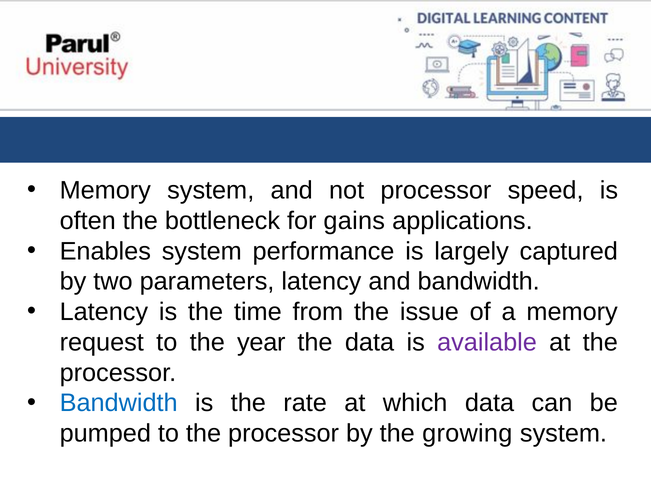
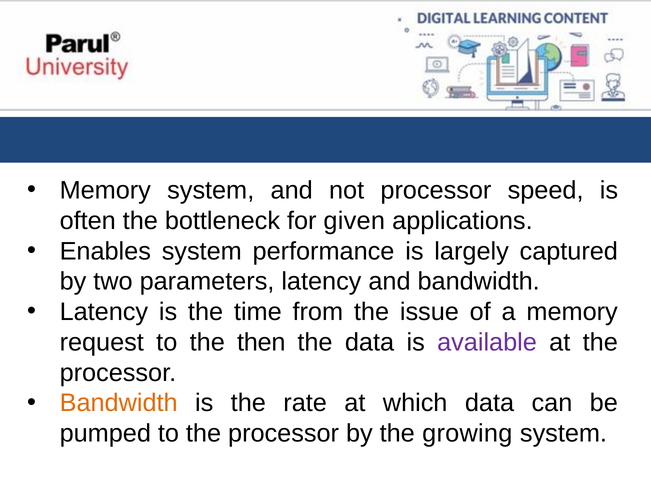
gains: gains -> given (354, 221)
year: year -> then (261, 343)
Bandwidth colour: blue -> orange (119, 403)
